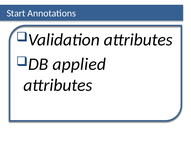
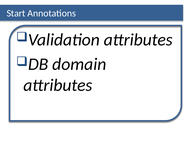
applied: applied -> domain (79, 64)
